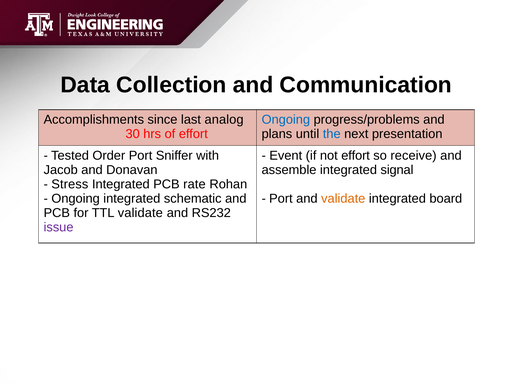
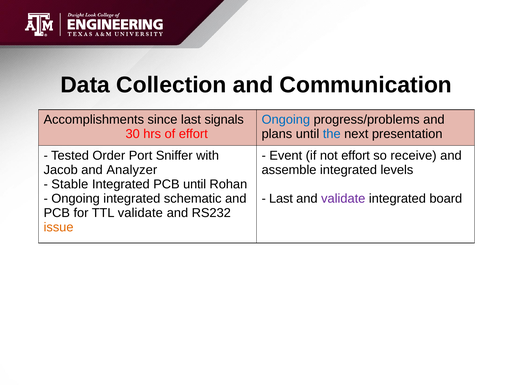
analog: analog -> signals (224, 119)
Donavan: Donavan -> Analyzer (132, 170)
signal: signal -> levels (397, 170)
Stress: Stress -> Stable (70, 184)
PCB rate: rate -> until (195, 184)
Port: Port -> Last (281, 198)
validate colour: orange -> purple (343, 198)
issue colour: purple -> orange (59, 227)
